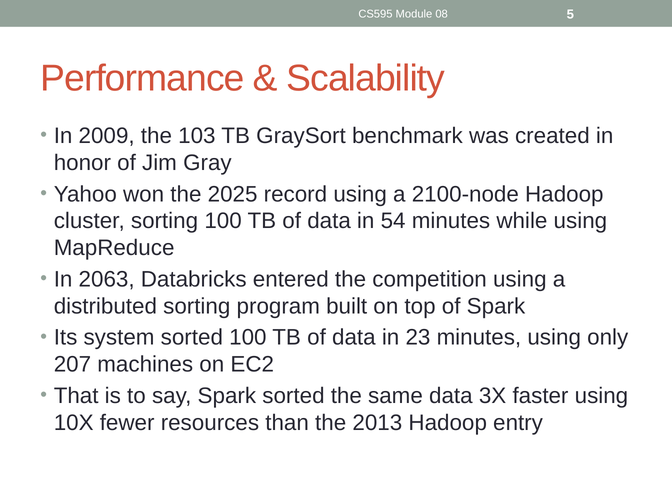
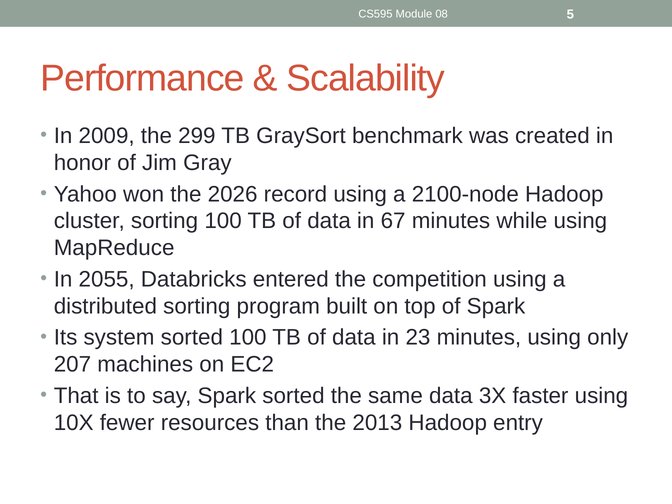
103: 103 -> 299 (197, 136)
2025: 2025 -> 2026 (233, 194)
54: 54 -> 67 (393, 221)
2063: 2063 -> 2055 (107, 279)
